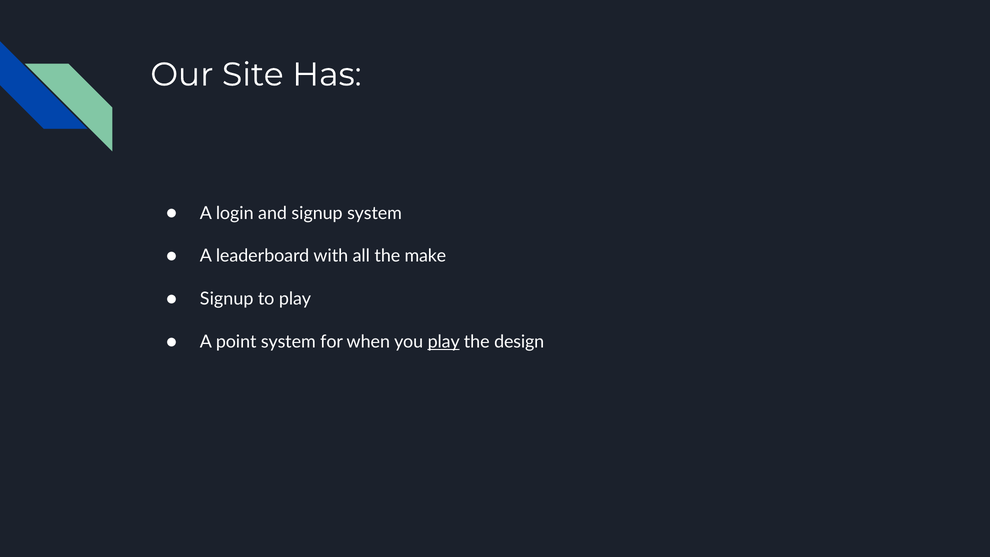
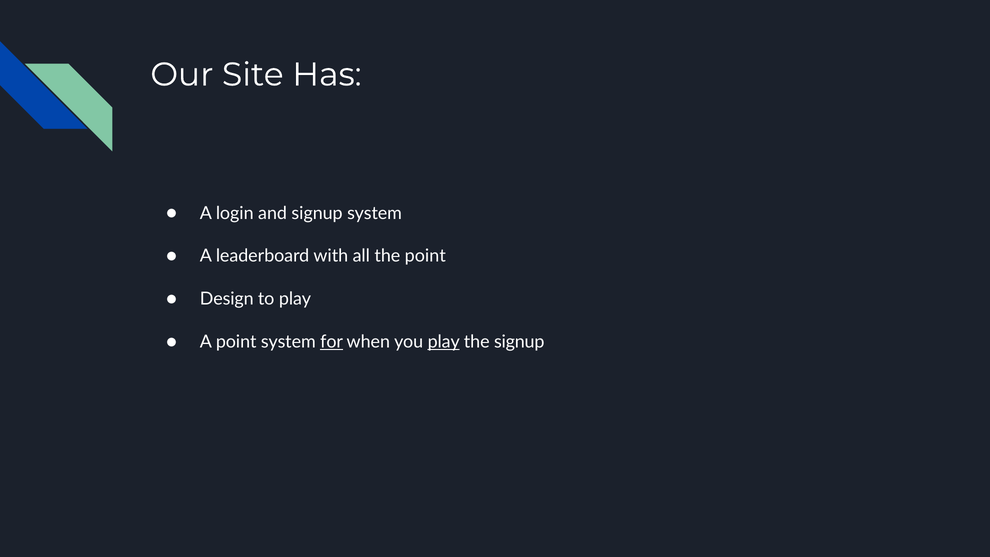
the make: make -> point (425, 256)
Signup: Signup -> Design (227, 299)
for underline: none -> present (332, 342)
the design: design -> signup (519, 342)
